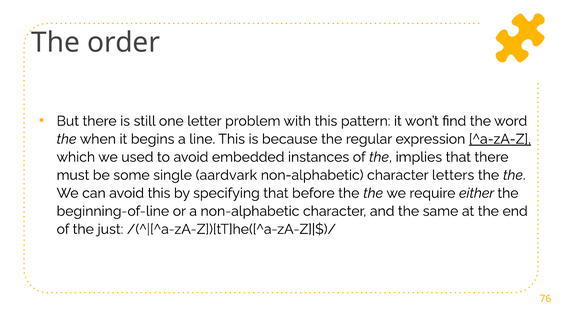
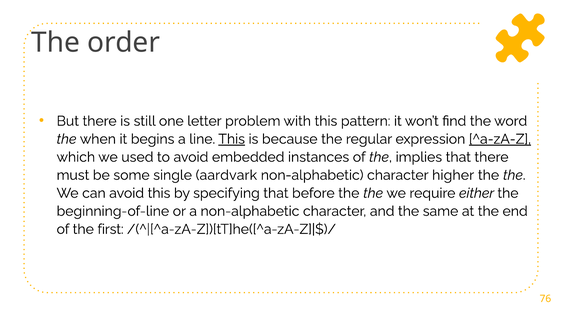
This underline: none -> present (232, 139)
letters: letters -> higher (453, 175)
just: just -> first (110, 229)
